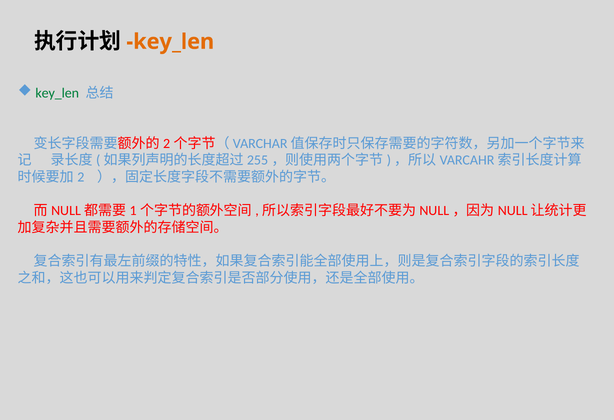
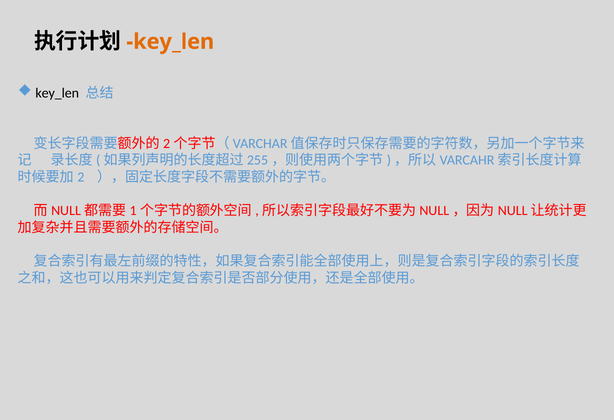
key_len colour: green -> black (57, 93)
